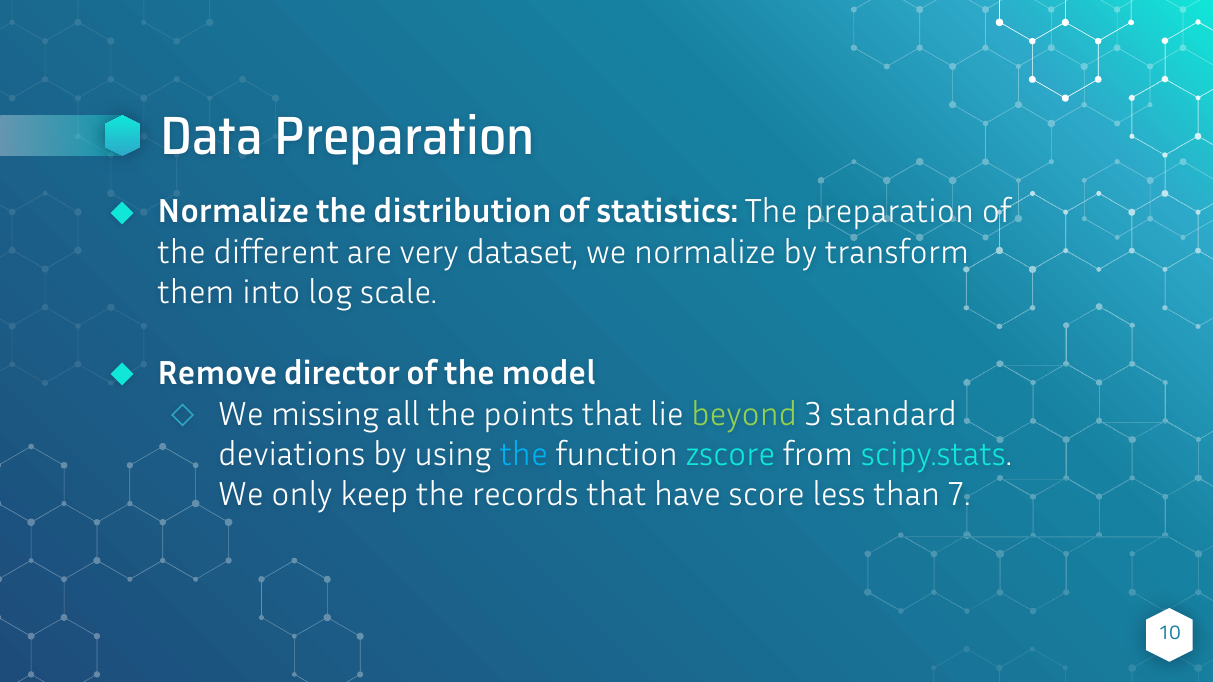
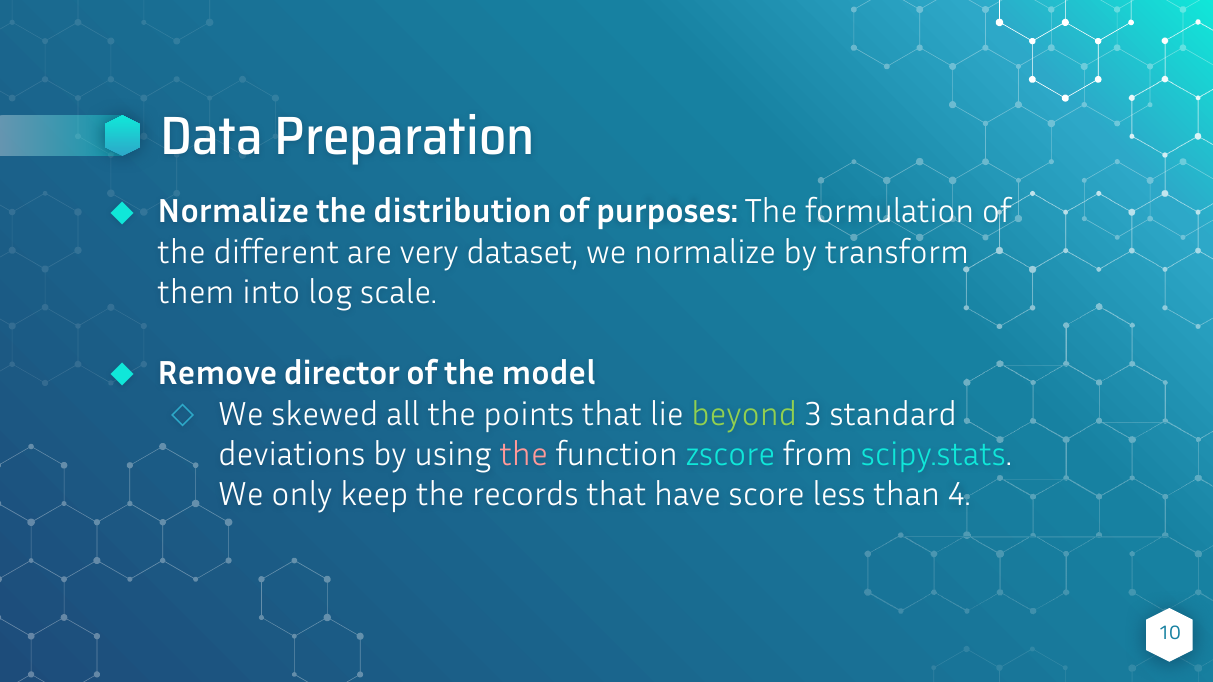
statistics: statistics -> purposes (667, 212)
The preparation: preparation -> formulation (890, 212)
missing: missing -> skewed (325, 414)
the colour: light blue -> pink (524, 455)
7: 7 -> 4 (959, 495)
